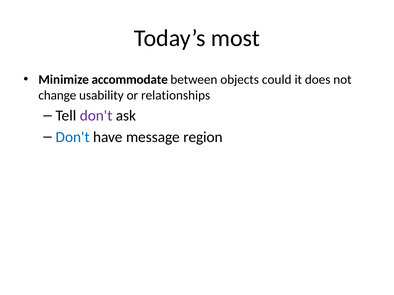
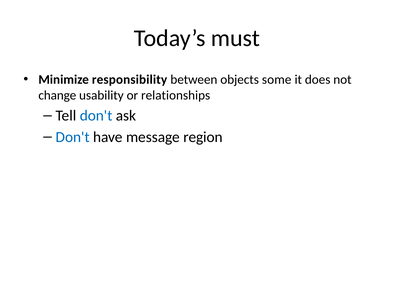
most: most -> must (235, 38)
accommodate: accommodate -> responsibility (130, 80)
could: could -> some (277, 80)
don't colour: purple -> blue (96, 116)
